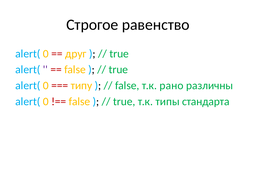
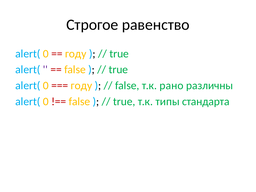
друг: друг -> году (76, 54)
типу: типу -> году (81, 86)
